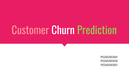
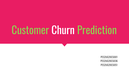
Customer colour: pink -> light green (30, 31)
